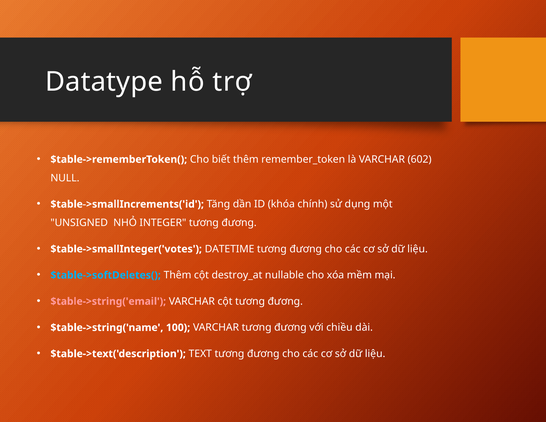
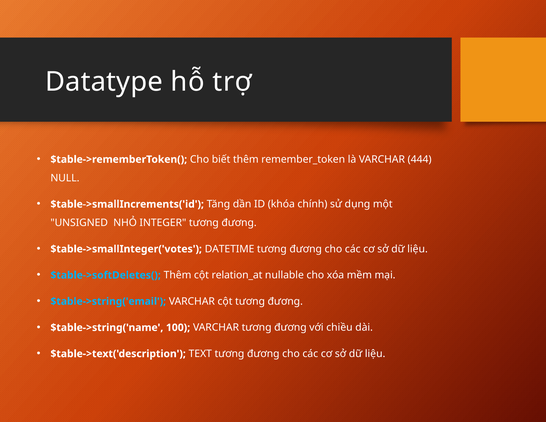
602: 602 -> 444 (420, 159)
destroy_at: destroy_at -> relation_at (237, 275)
$table->string('email colour: pink -> light blue (108, 301)
